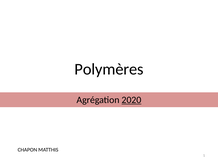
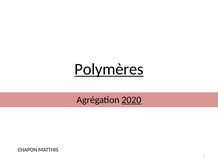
Polymères underline: none -> present (109, 69)
